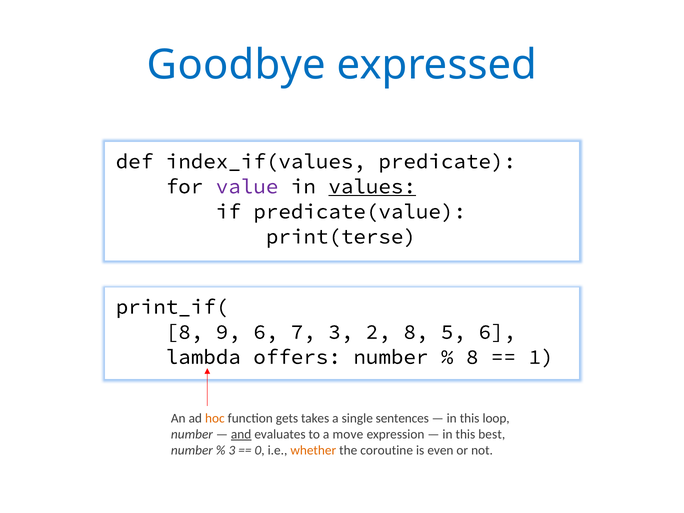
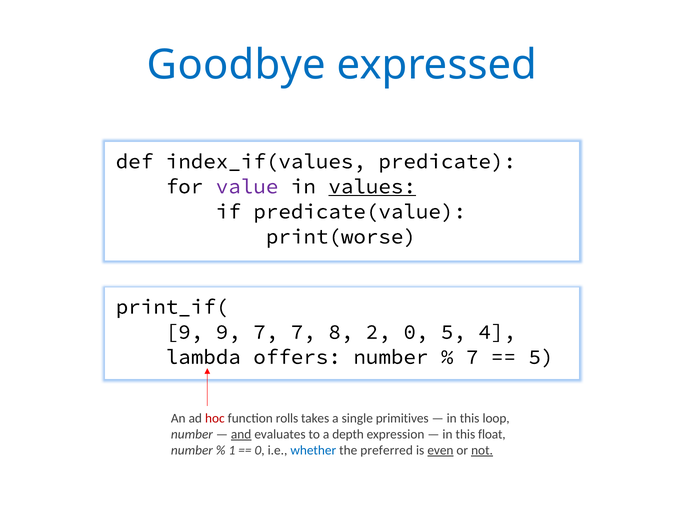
print(terse: print(terse -> print(worse (341, 237)
8: 8 -> 9 (185, 332)
9 6: 6 -> 7 (266, 332)
7 3: 3 -> 8 (341, 332)
2 8: 8 -> 0 (416, 332)
5 6: 6 -> 4 (497, 332)
8: 8 -> 7 (472, 357)
1: 1 -> 5 (541, 357)
hoc colour: orange -> red (215, 418)
gets: gets -> rolls (287, 418)
sentences: sentences -> primitives (402, 418)
move: move -> depth (348, 434)
best: best -> float (492, 434)
3: 3 -> 1 (232, 450)
whether colour: orange -> blue (313, 450)
coroutine: coroutine -> preferred (387, 450)
even underline: none -> present (440, 450)
not underline: none -> present (482, 450)
